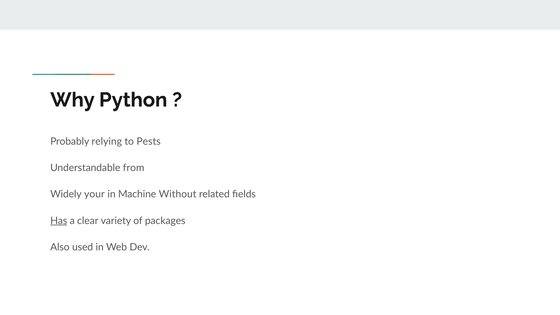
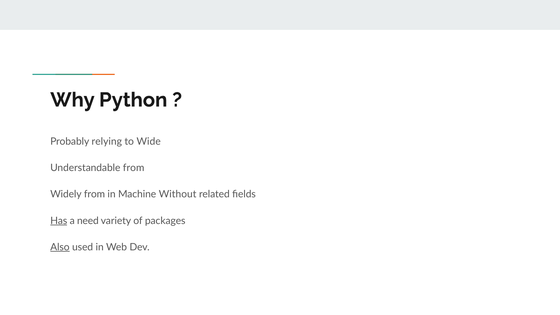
Pests: Pests -> Wide (149, 142)
Widely your: your -> from (95, 194)
clear: clear -> need (88, 221)
Also underline: none -> present (60, 247)
